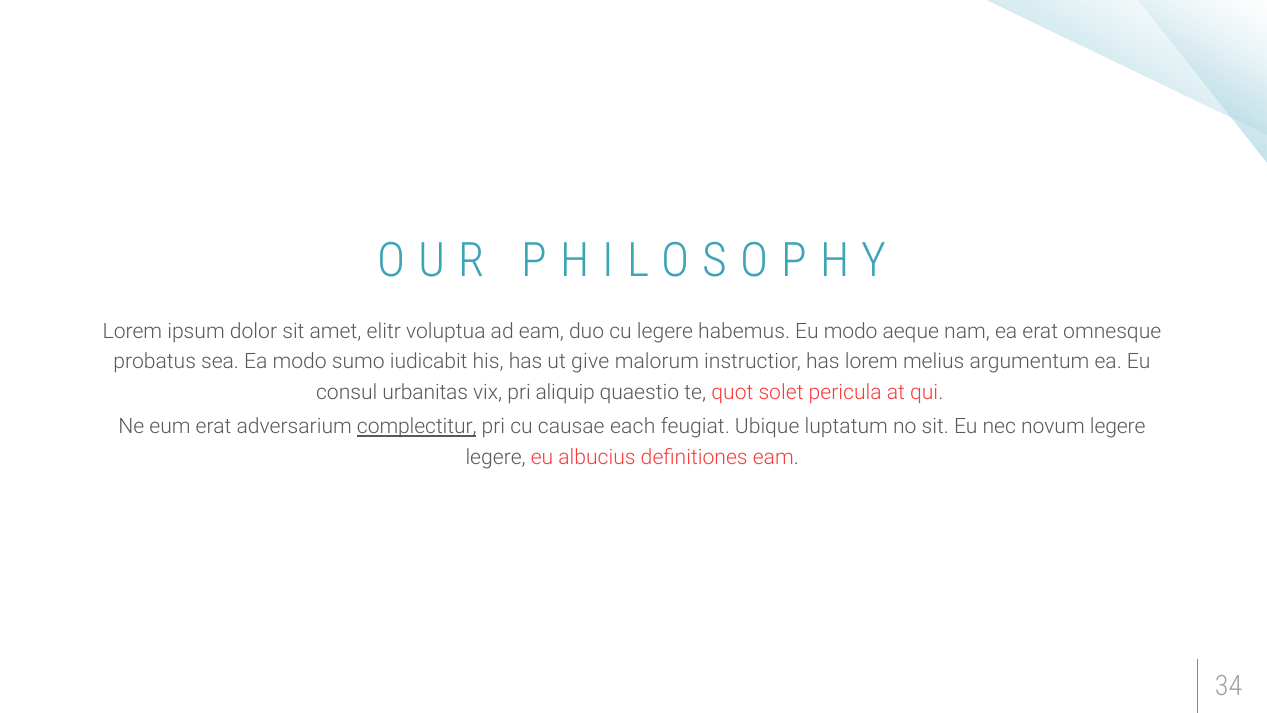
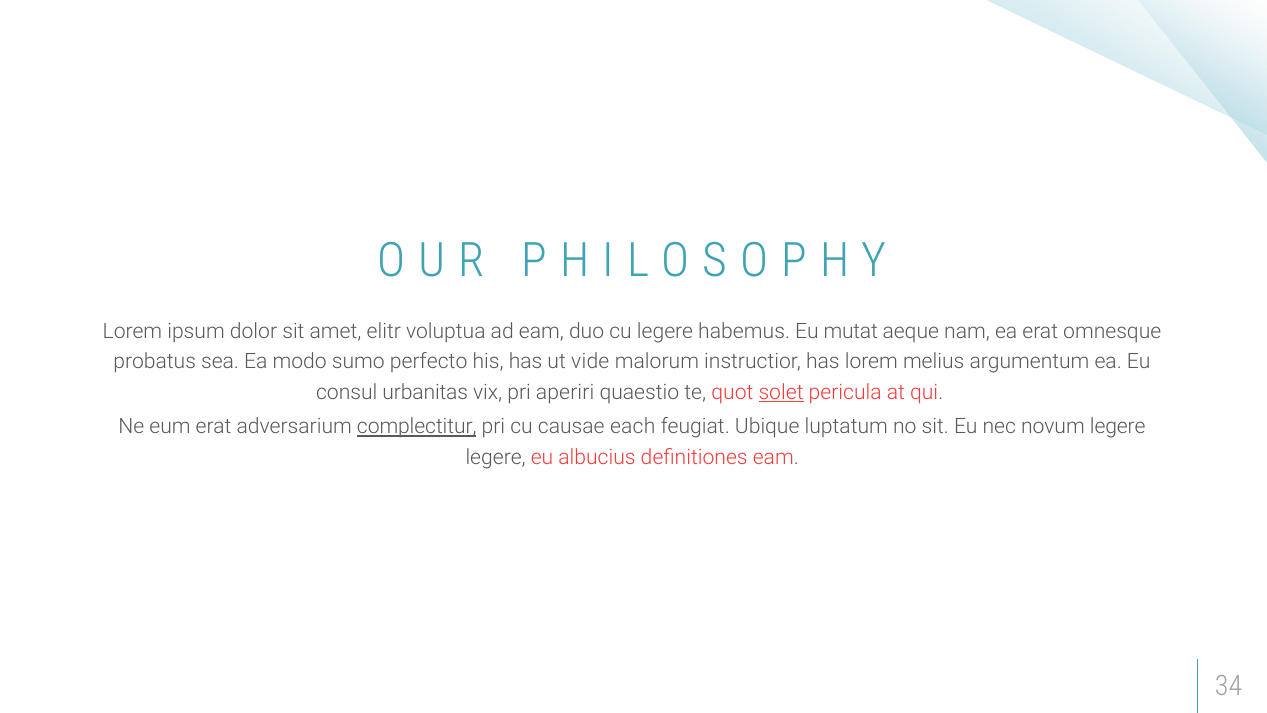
Eu modo: modo -> mutat (851, 331)
iudicabit: iudicabit -> perfecto (429, 362)
give: give -> vide (590, 362)
aliquip: aliquip -> aperiri (565, 392)
solet underline: none -> present (781, 392)
